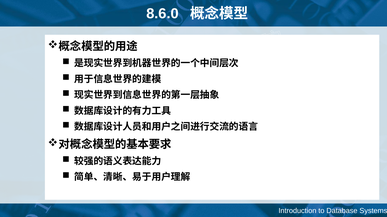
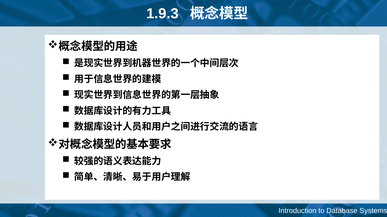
8.6.0: 8.6.0 -> 1.9.3 (163, 14)
